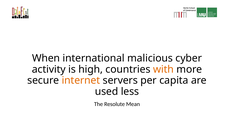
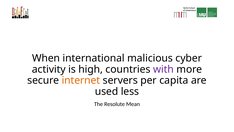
with colour: orange -> purple (163, 69)
